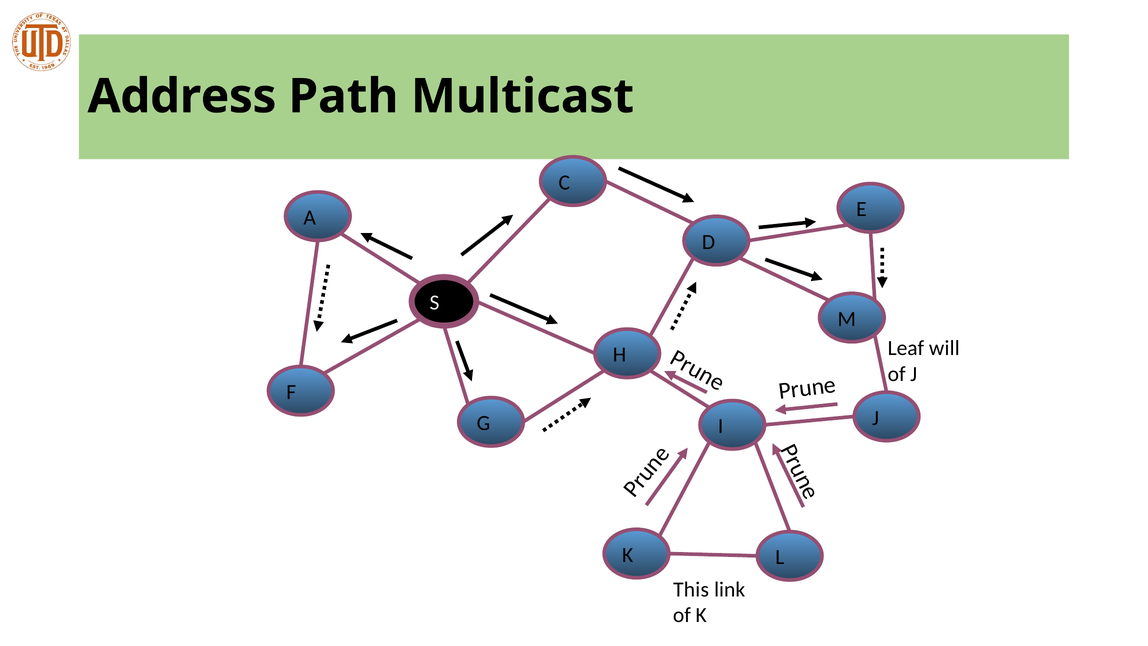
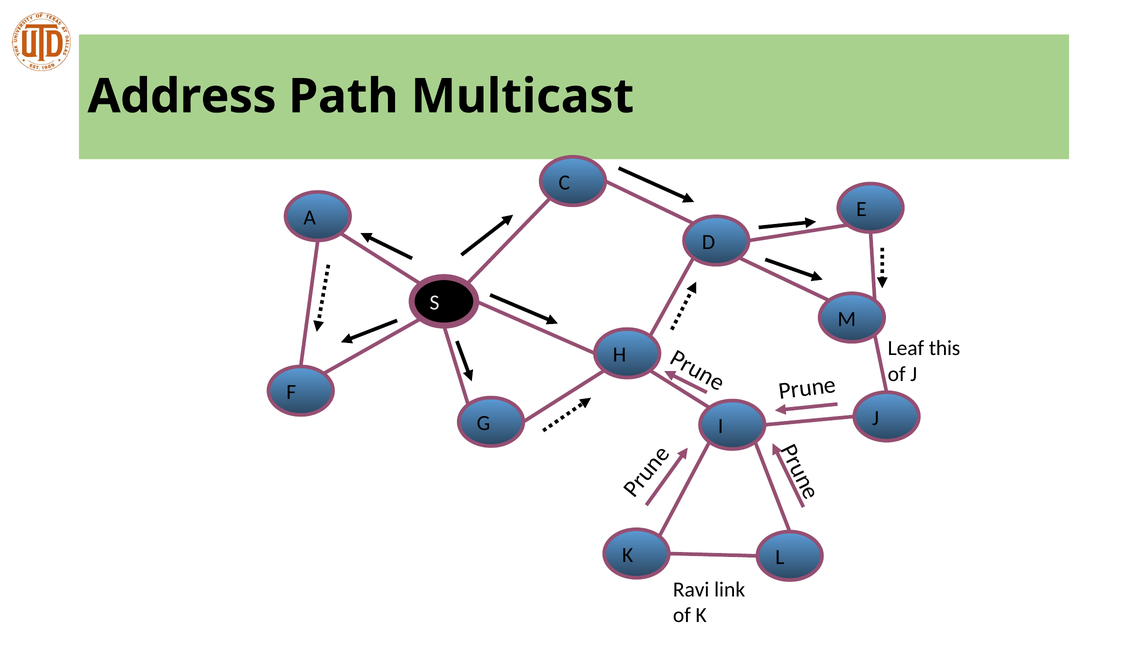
will: will -> this (945, 348)
This: This -> Ravi (691, 589)
